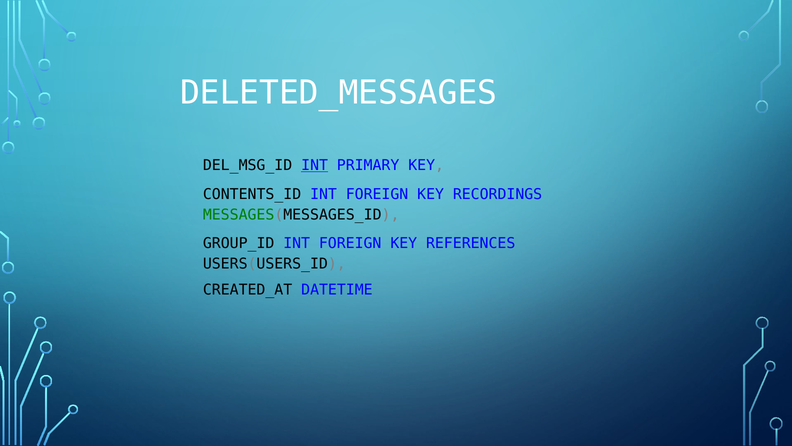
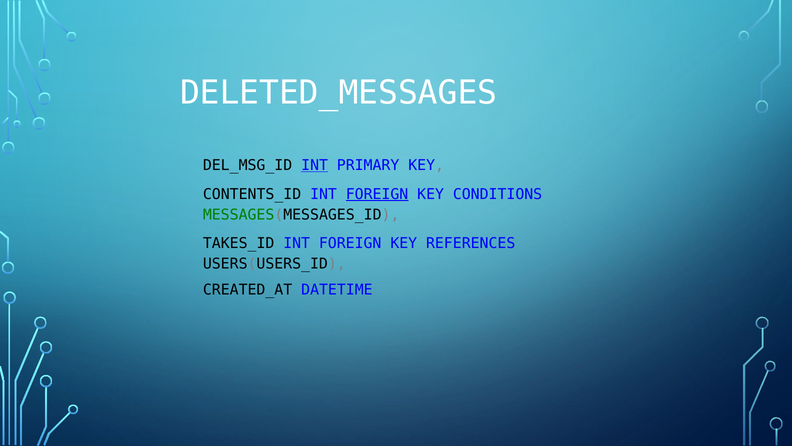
FOREIGN underline: none -> present (377, 194)
RECORDINGS: RECORDINGS -> CONDITIONS (498, 194)
GROUP_ID: GROUP_ID -> TAKES_ID (239, 243)
